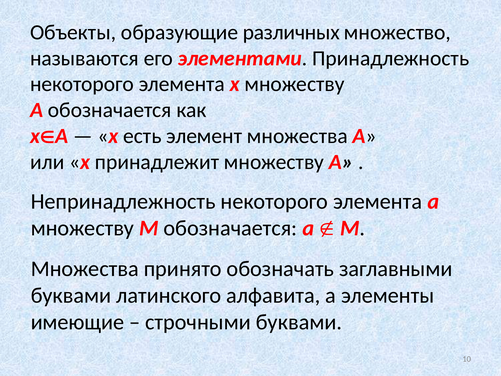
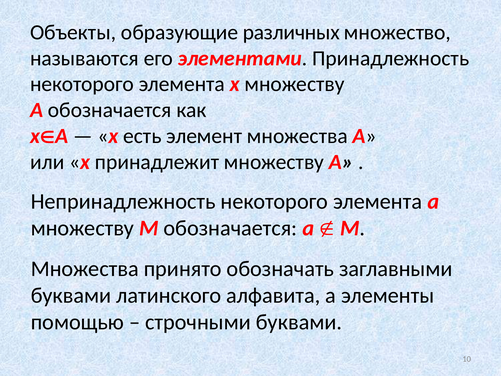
имеющие: имеющие -> помощью (77, 322)
